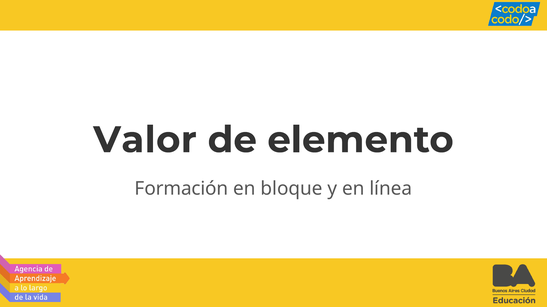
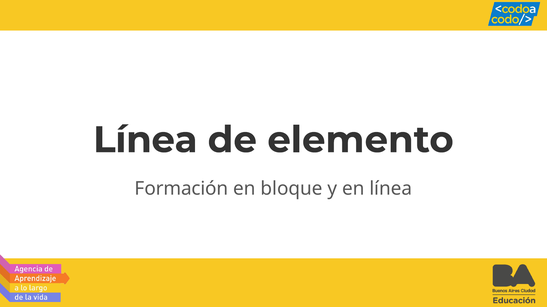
Valor: Valor -> Línea (145, 140)
